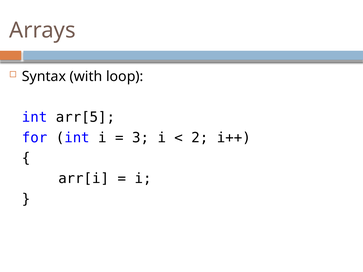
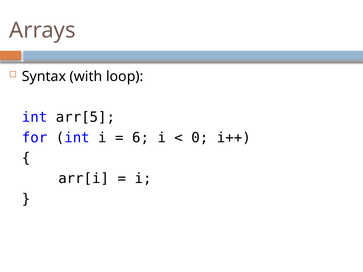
3: 3 -> 6 (141, 138)
2: 2 -> 0 (200, 138)
